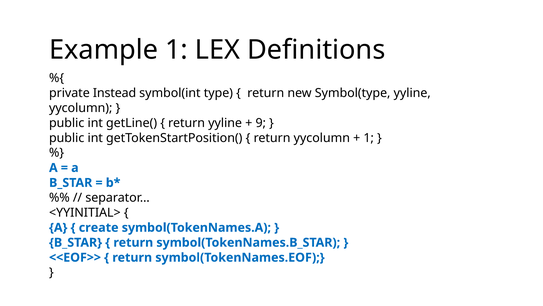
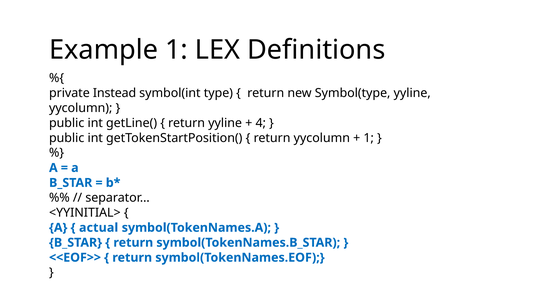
9: 9 -> 4 (261, 123)
create: create -> actual (99, 227)
